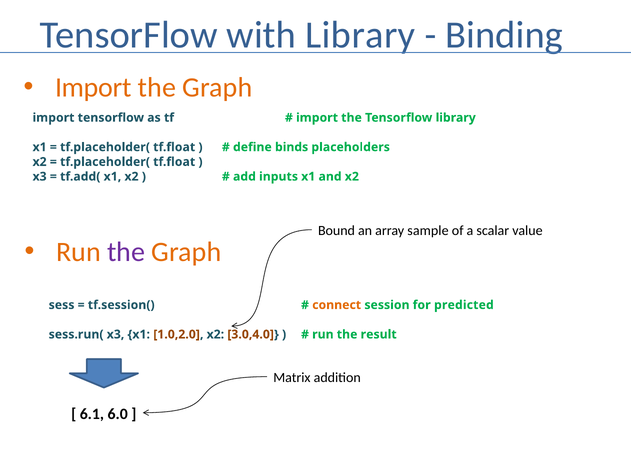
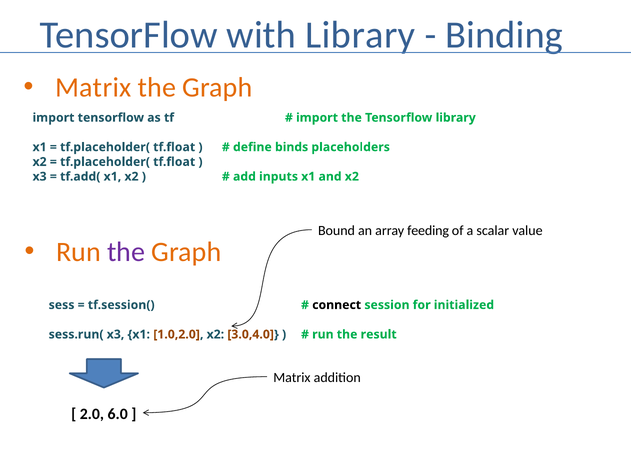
Import: Import -> Matrix (93, 88)
sample: sample -> feeding (428, 231)
connect colour: orange -> black (337, 305)
predicted: predicted -> initialized (464, 305)
6.1: 6.1 -> 2.0 (92, 414)
